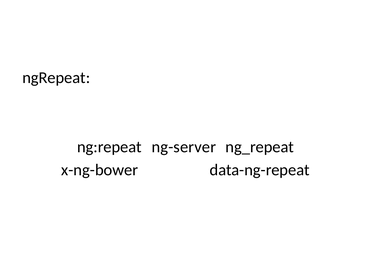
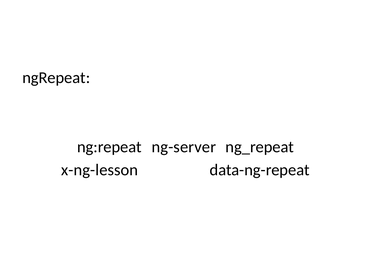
x-ng-bower: x-ng-bower -> x-ng-lesson (100, 170)
